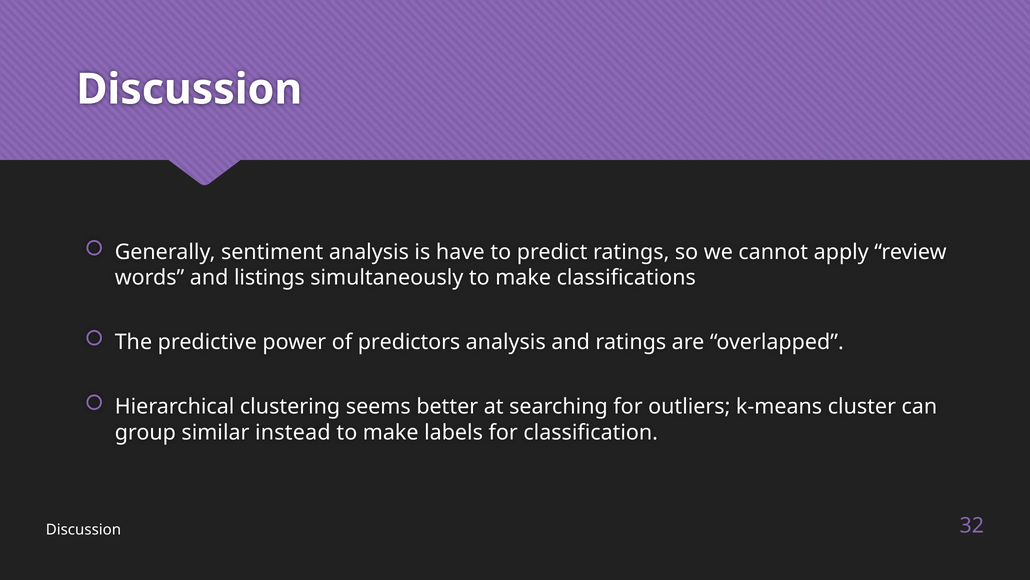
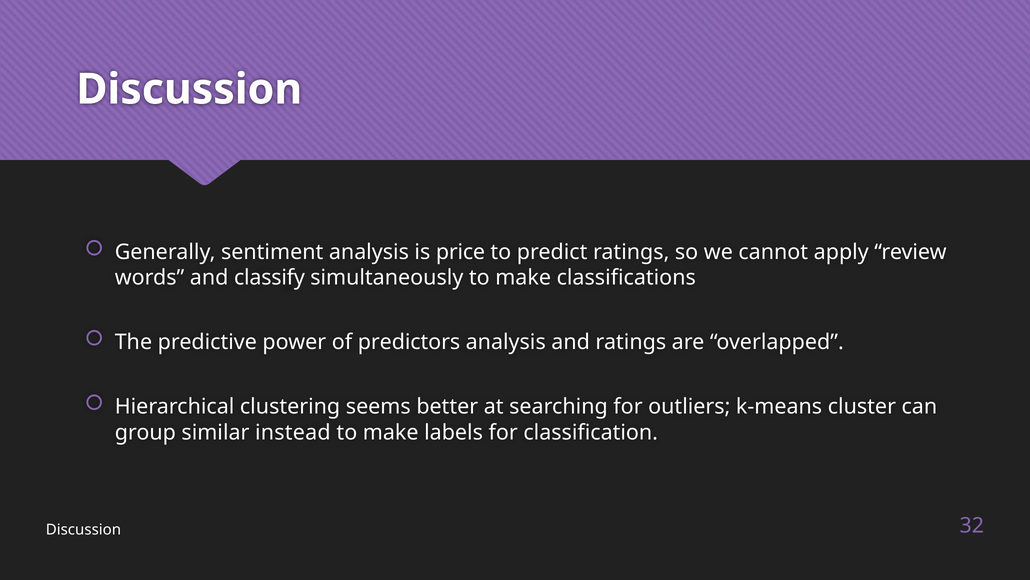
have: have -> price (461, 252)
listings: listings -> classify (269, 278)
